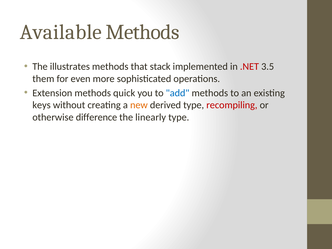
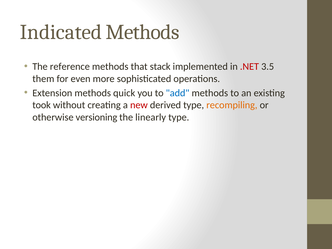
Available: Available -> Indicated (61, 32)
illustrates: illustrates -> reference (70, 67)
keys: keys -> took (42, 105)
new colour: orange -> red (139, 105)
recompiling colour: red -> orange (232, 105)
difference: difference -> versioning (96, 117)
